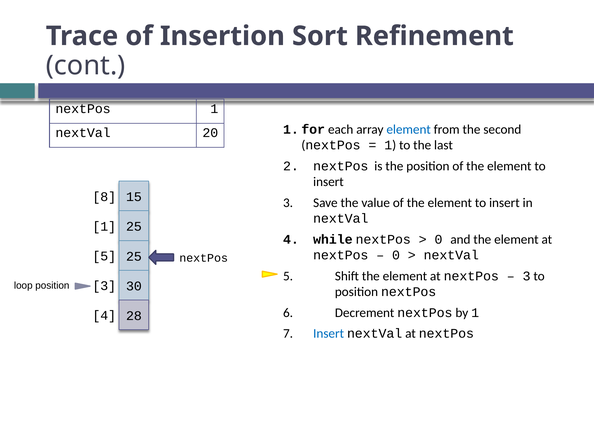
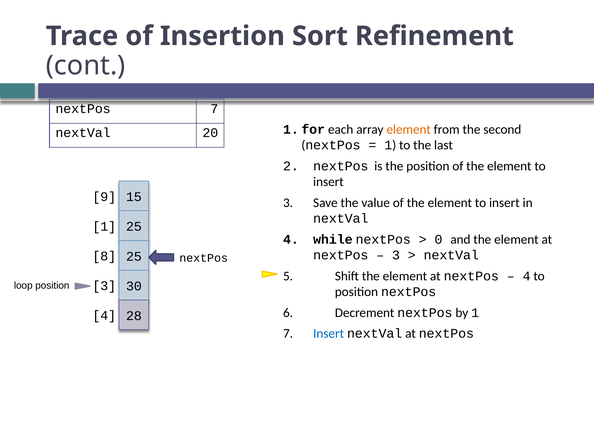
nextPos 1: 1 -> 7 (214, 109)
element colour: blue -> orange (409, 129)
8: 8 -> 9 (104, 196)
0: 0 -> 3 (396, 255)
5: 5 -> 8 (104, 256)
3: 3 -> 4 (527, 276)
